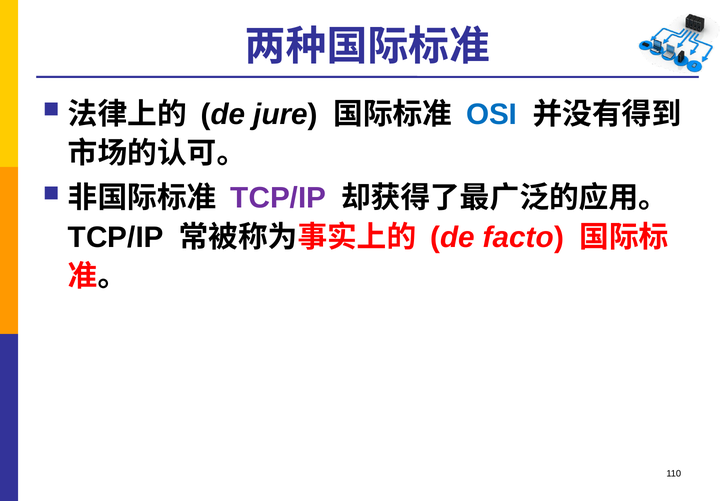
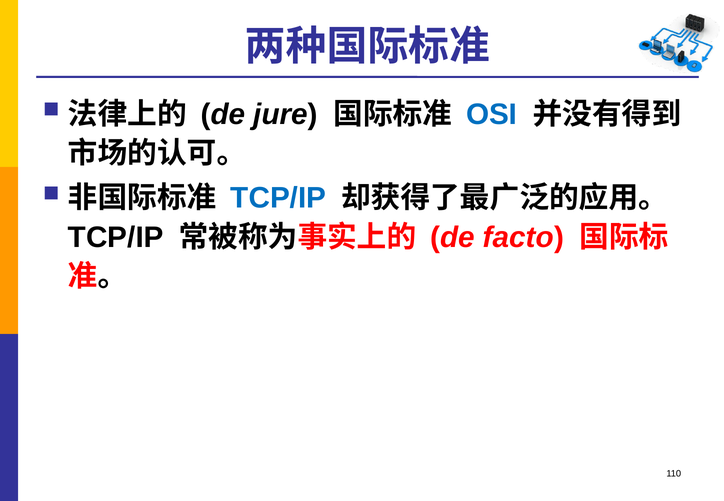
TCP/IP colour: purple -> blue (278, 198)
